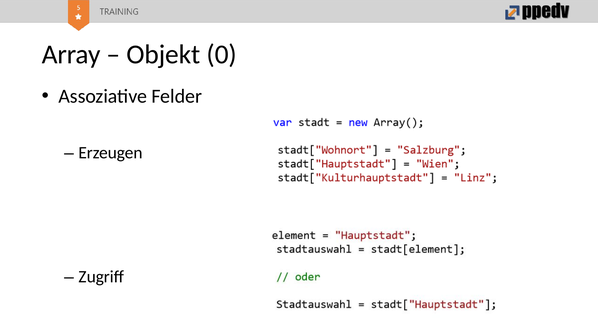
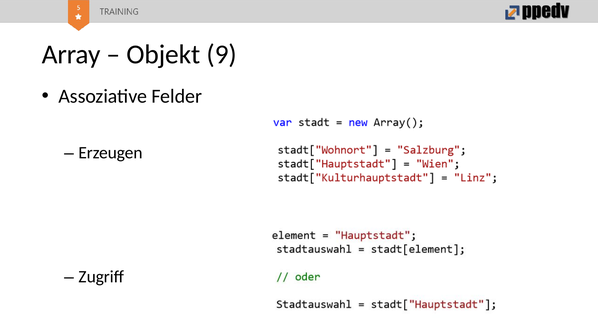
0: 0 -> 9 (222, 55)
